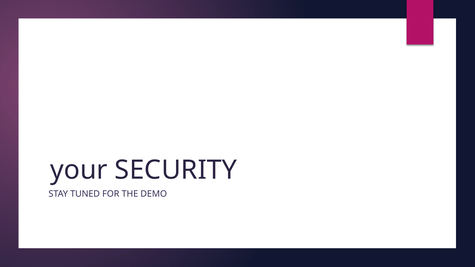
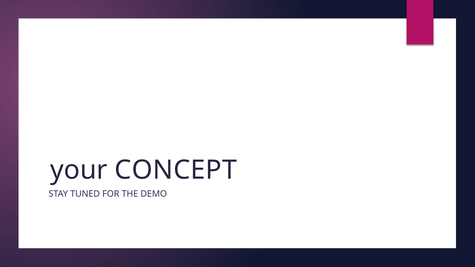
SECURITY: SECURITY -> CONCEPT (176, 170)
